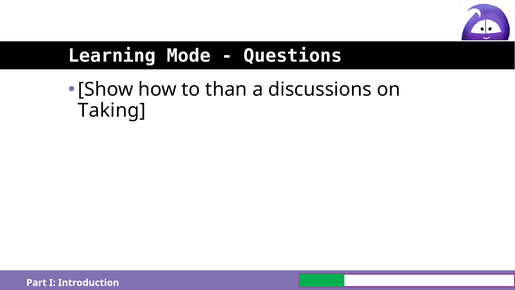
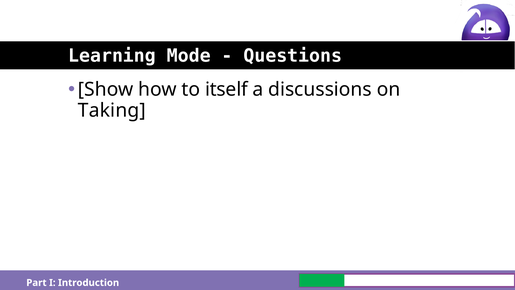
than: than -> itself (226, 89)
